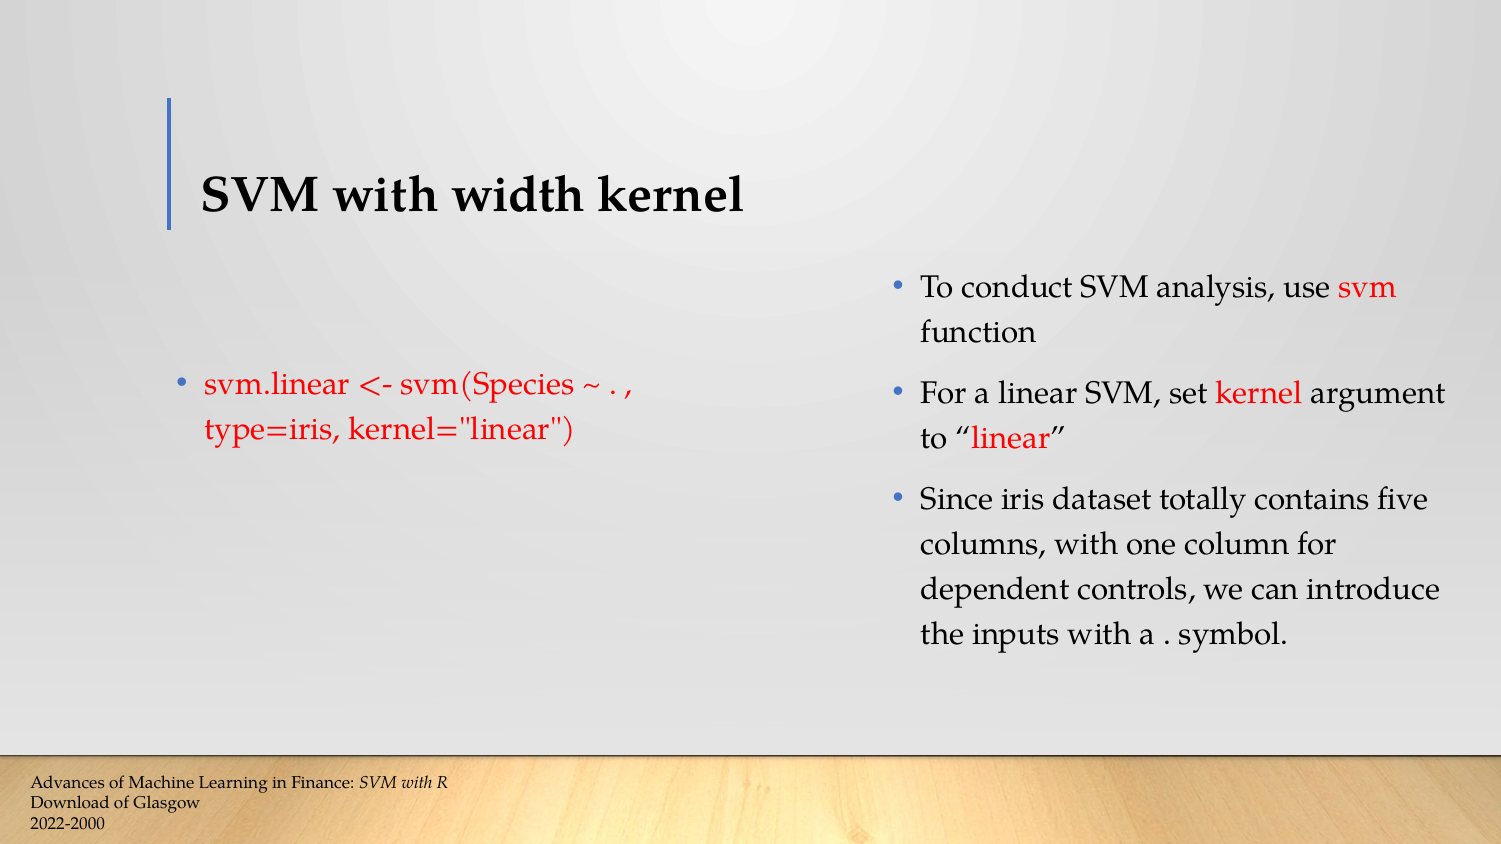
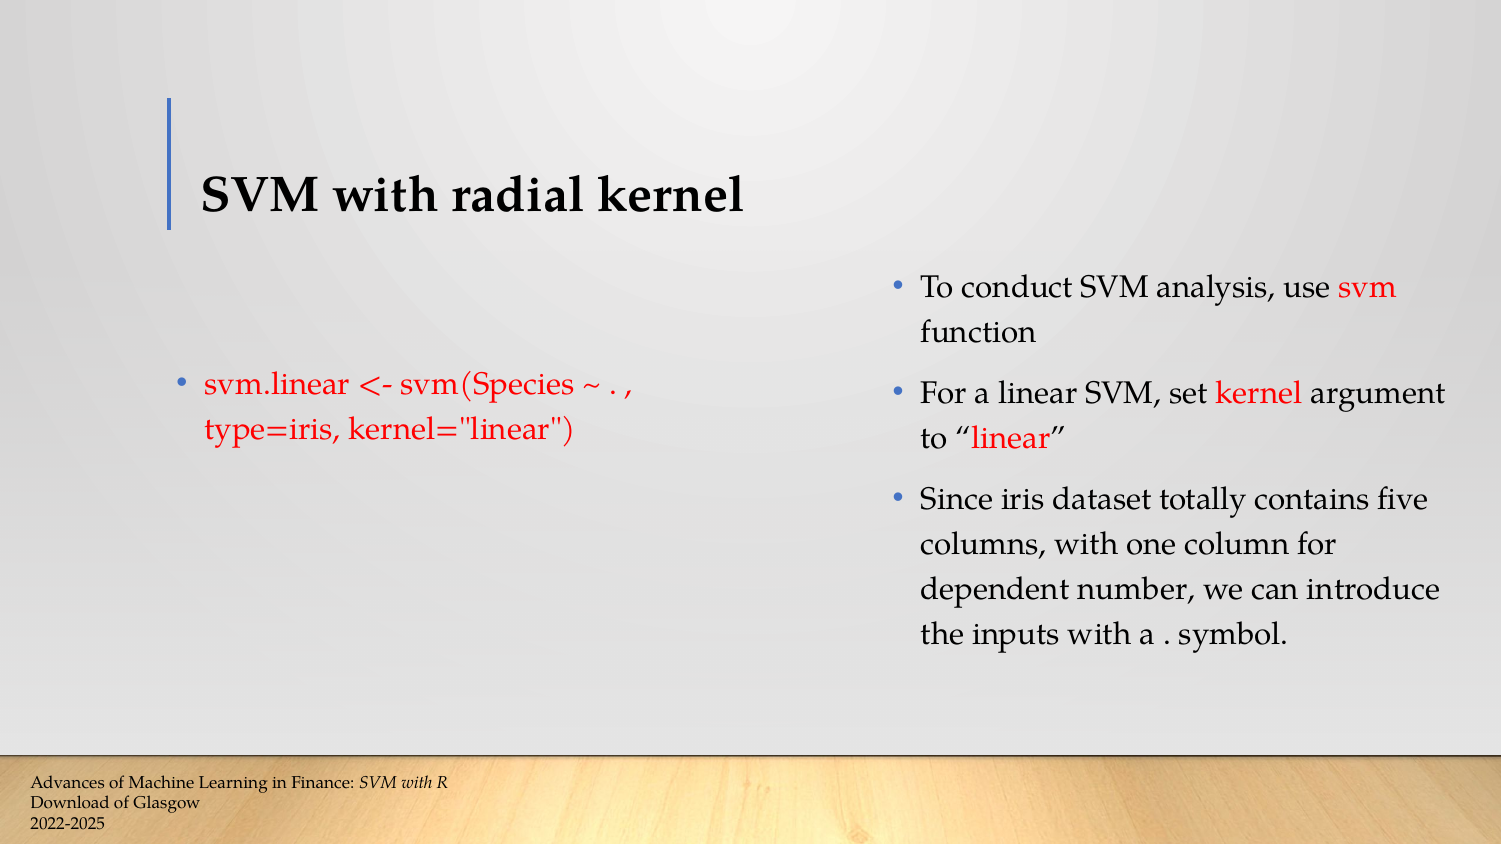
width: width -> radial (518, 195)
controls: controls -> number (1137, 589)
2022-2000: 2022-2000 -> 2022-2025 (68, 824)
